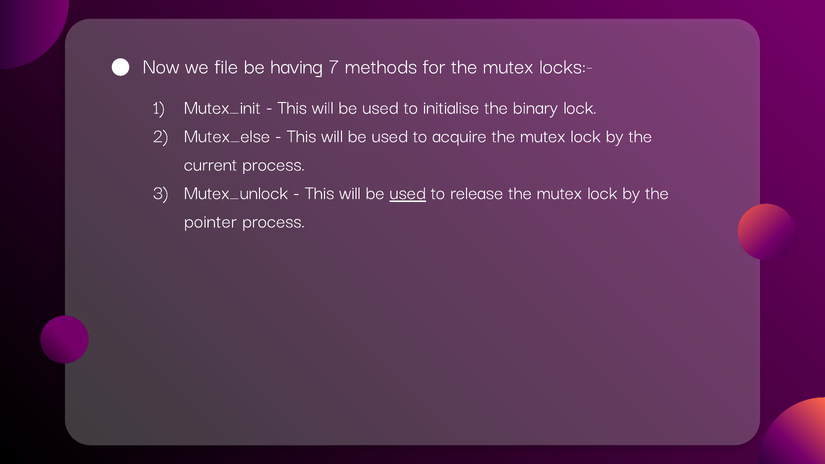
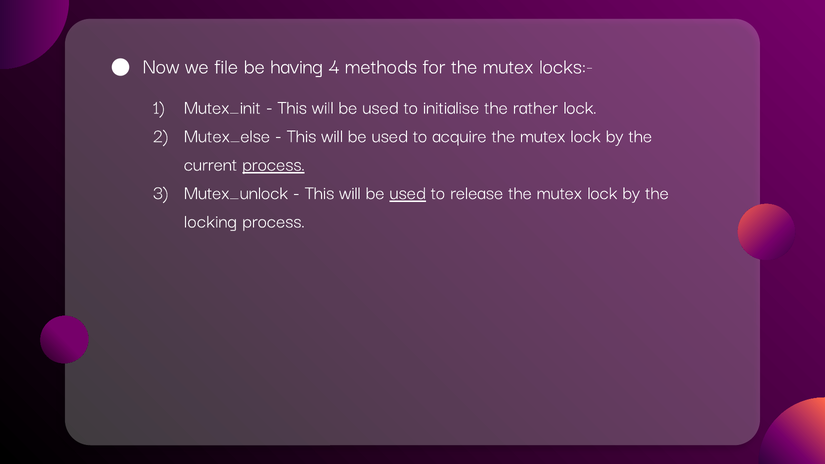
7: 7 -> 4 (334, 66)
binary: binary -> rather (535, 107)
process underline: none -> present (274, 164)
pointer: pointer -> locking (210, 221)
